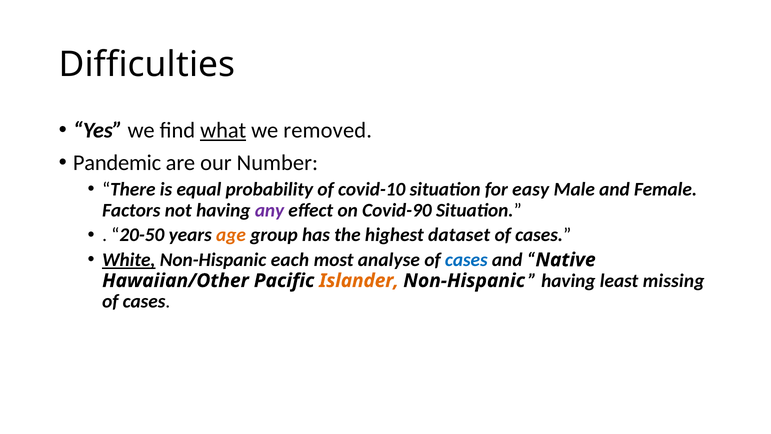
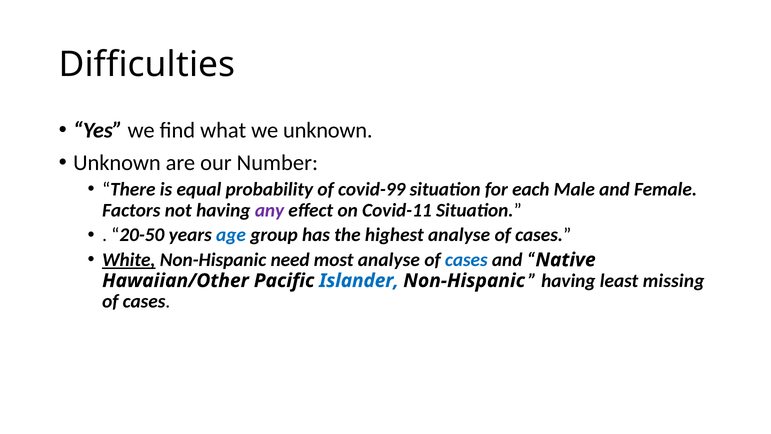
what underline: present -> none (223, 130)
we removed: removed -> unknown (328, 130)
Pandemic: Pandemic -> Unknown (117, 163)
covid-10: covid-10 -> covid-99 (372, 189)
easy: easy -> each (531, 189)
Covid-90: Covid-90 -> Covid-11 (397, 210)
age colour: orange -> blue (231, 235)
highest dataset: dataset -> analyse (459, 235)
each: each -> need (290, 260)
Islander colour: orange -> blue (359, 281)
